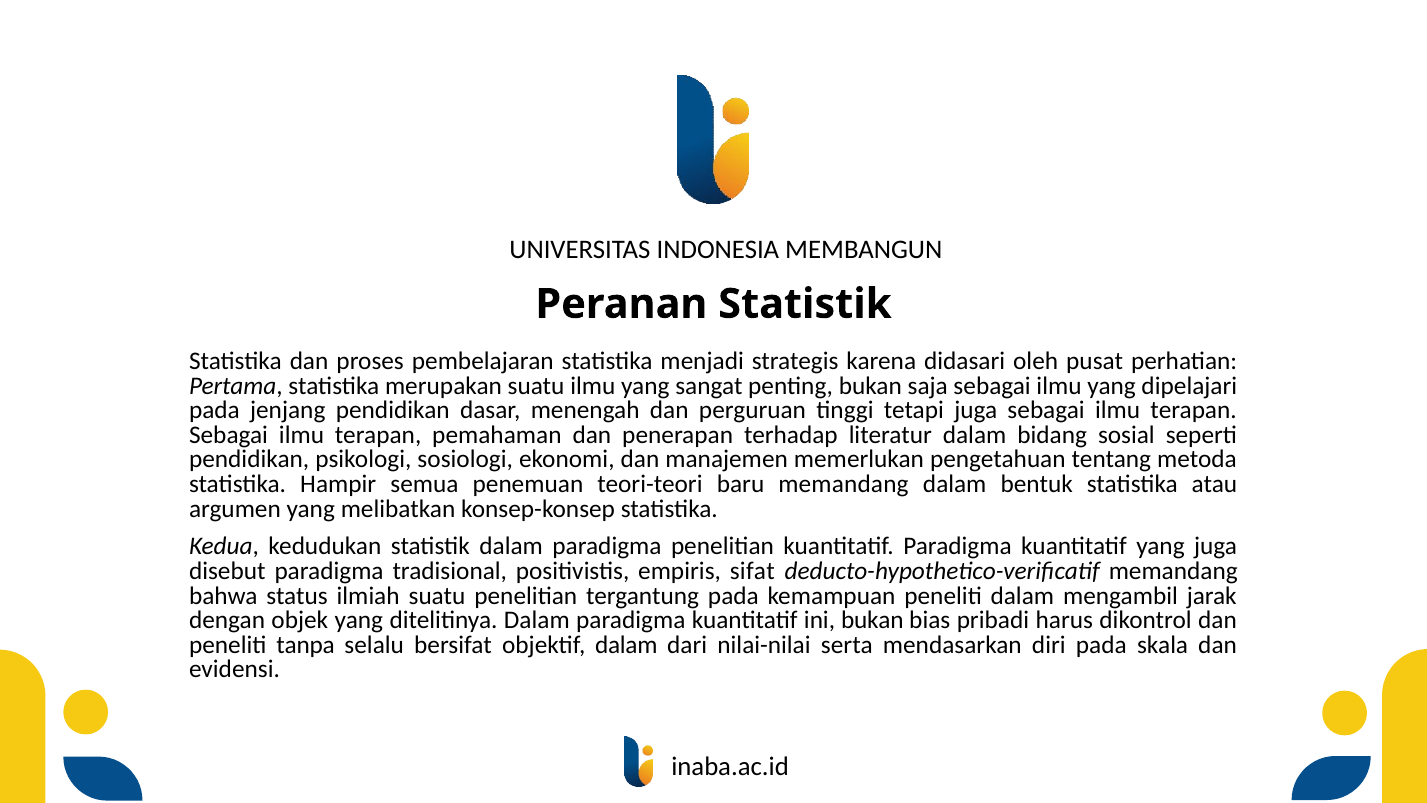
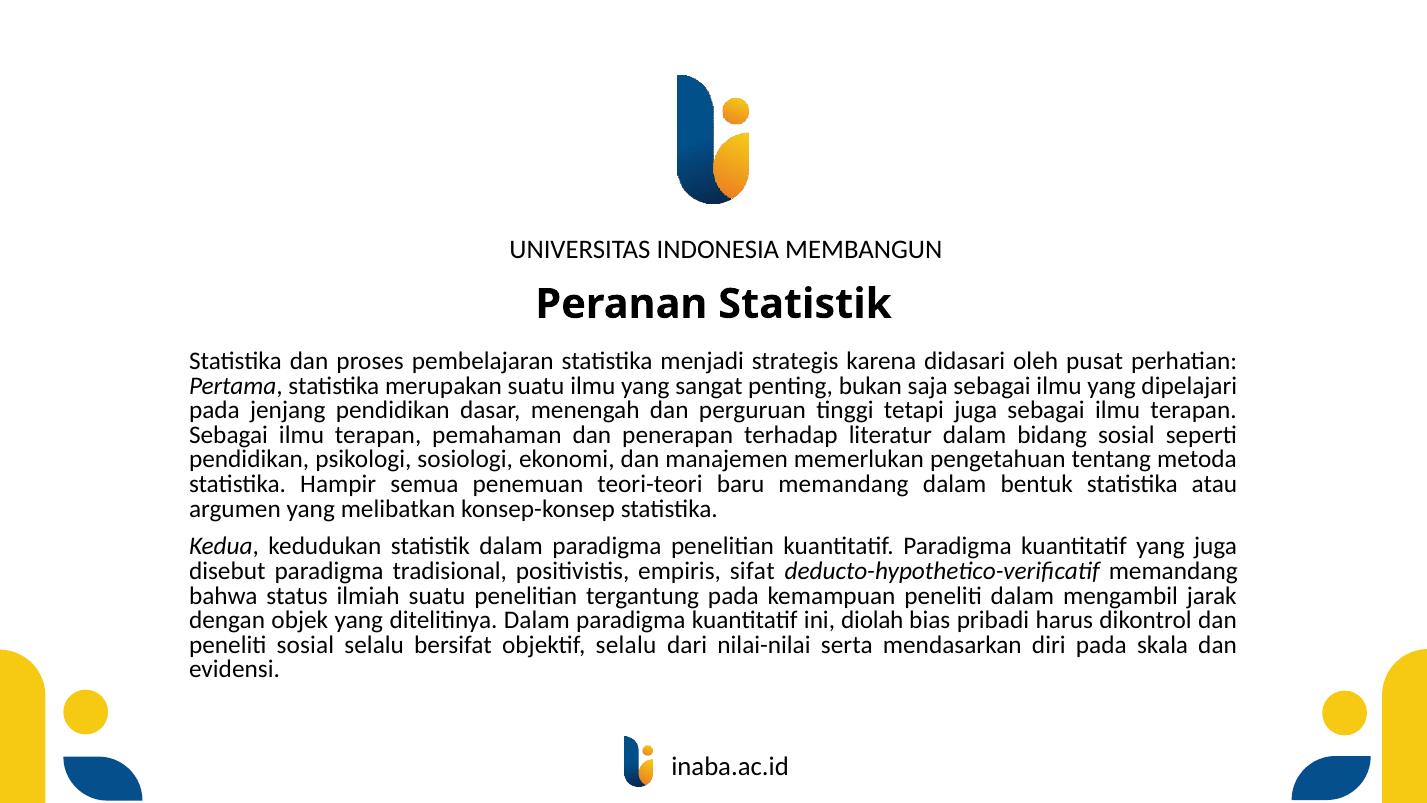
ini bukan: bukan -> diolah (872, 620)
peneliti tanpa: tanpa -> sosial (305, 645)
objektif dalam: dalam -> selalu (626, 645)
